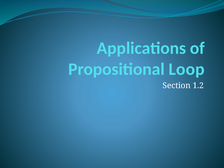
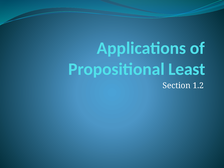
Loop: Loop -> Least (187, 69)
